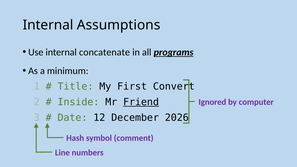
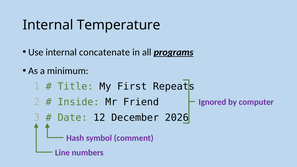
Assumptions: Assumptions -> Temperature (119, 25)
Convert: Convert -> Repeats (174, 86)
Friend underline: present -> none (141, 102)
